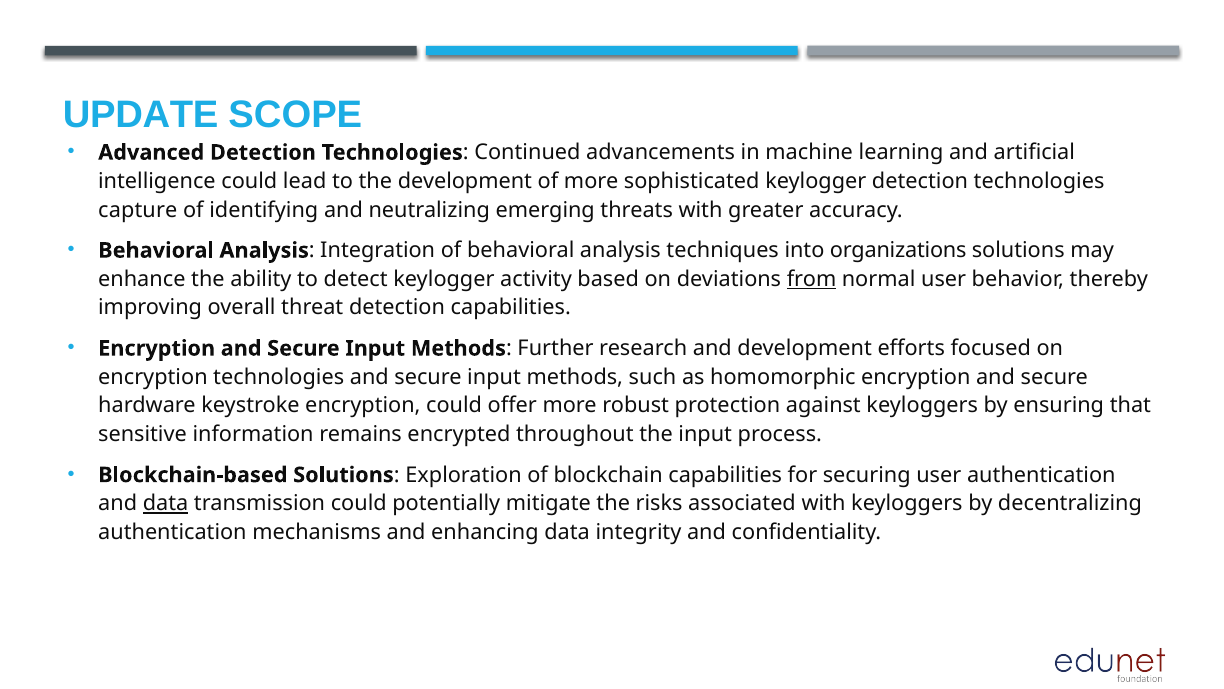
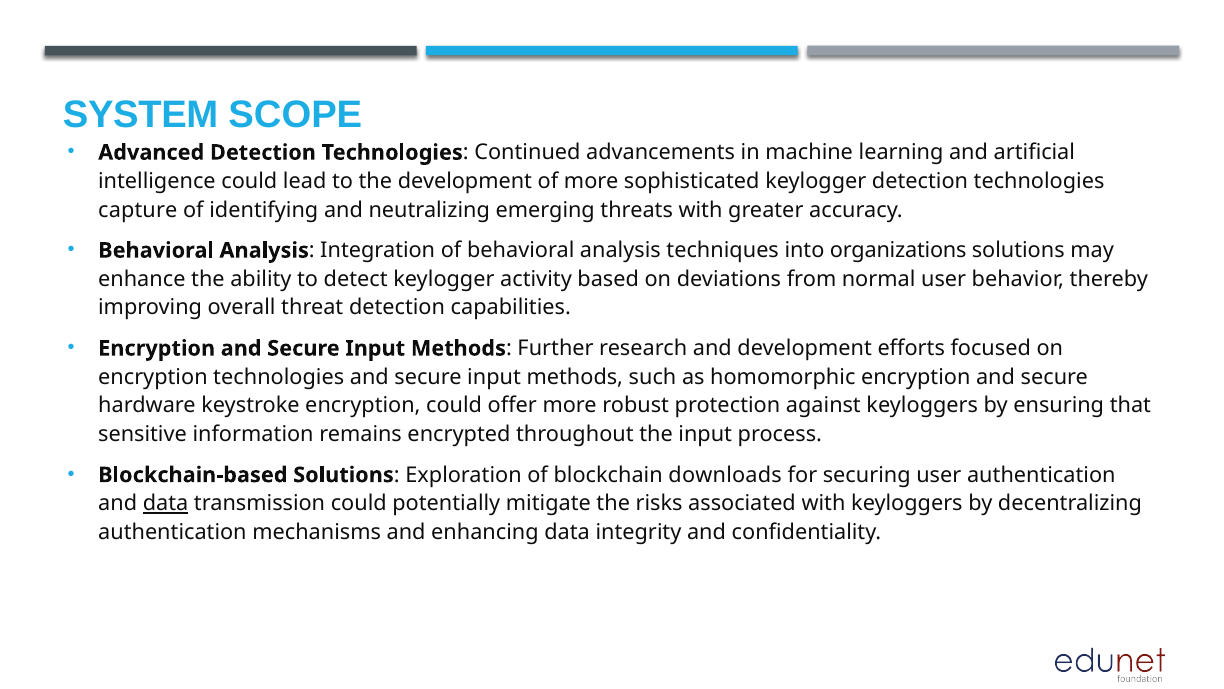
UPDATE: UPDATE -> SYSTEM (141, 115)
from underline: present -> none (812, 279)
blockchain capabilities: capabilities -> downloads (725, 475)
